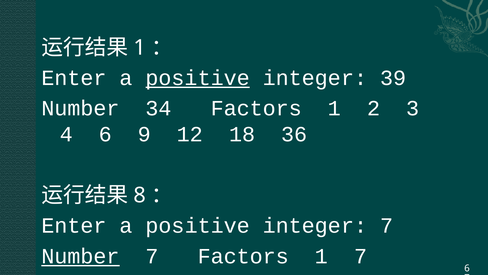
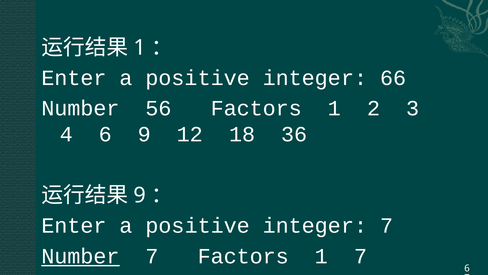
positive underline: present -> none (198, 78)
39: 39 -> 66 (393, 78)
34: 34 -> 56 (159, 108)
8: 8 -> 9 (140, 195)
